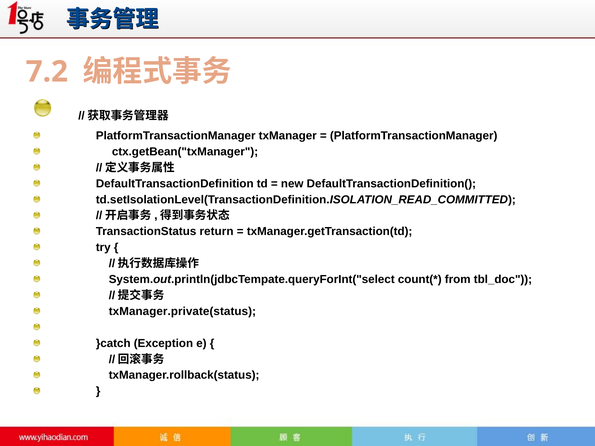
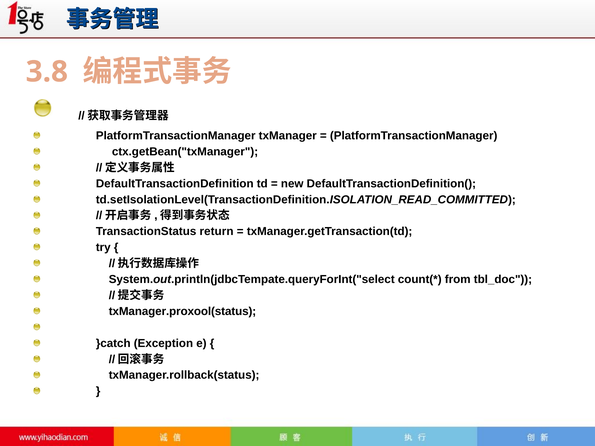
7.2: 7.2 -> 3.8 (47, 72)
txManager.private(status: txManager.private(status -> txManager.proxool(status (182, 311)
